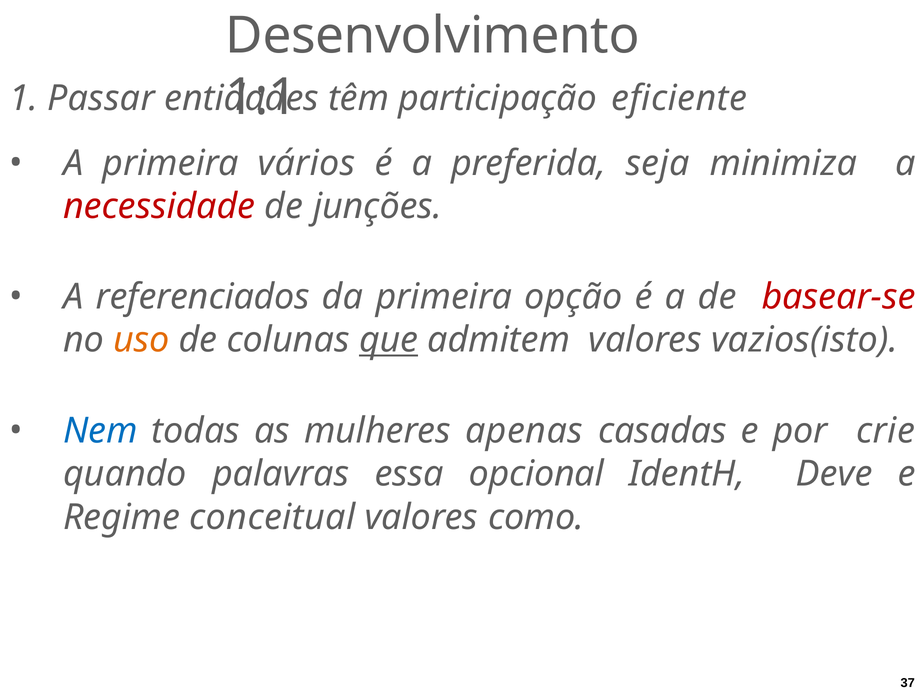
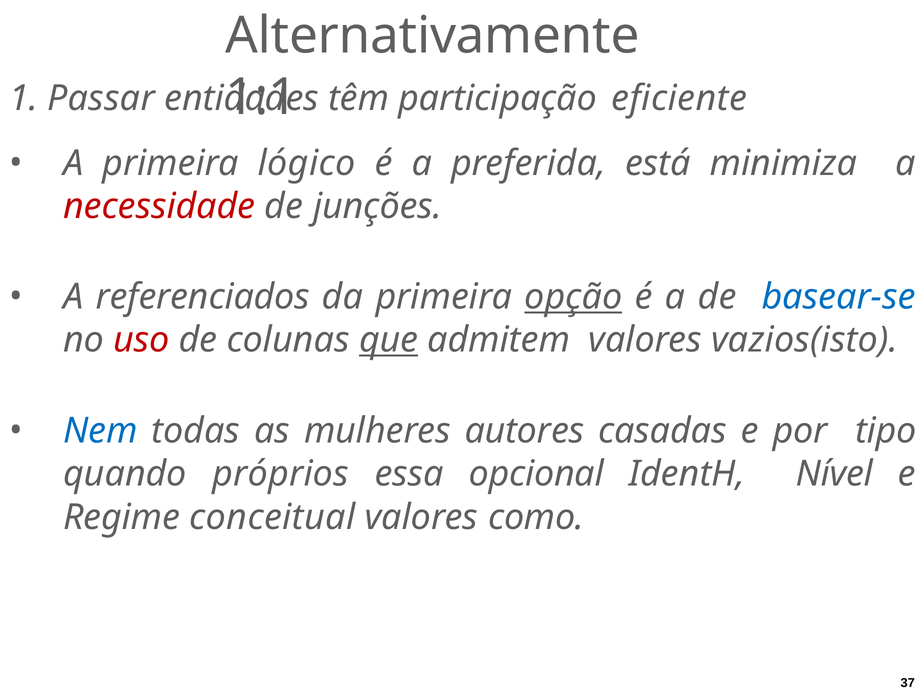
Desenvolvimento: Desenvolvimento -> Alternativamente (432, 36)
vários: vários -> lógico (307, 163)
seja: seja -> está (658, 163)
opção underline: none -> present (573, 297)
basear-se colour: red -> blue (839, 297)
uso colour: orange -> red (141, 340)
apenas: apenas -> autores (524, 431)
crie: crie -> tipo (886, 431)
palavras: palavras -> próprios (281, 474)
Deve: Deve -> Nível (834, 474)
